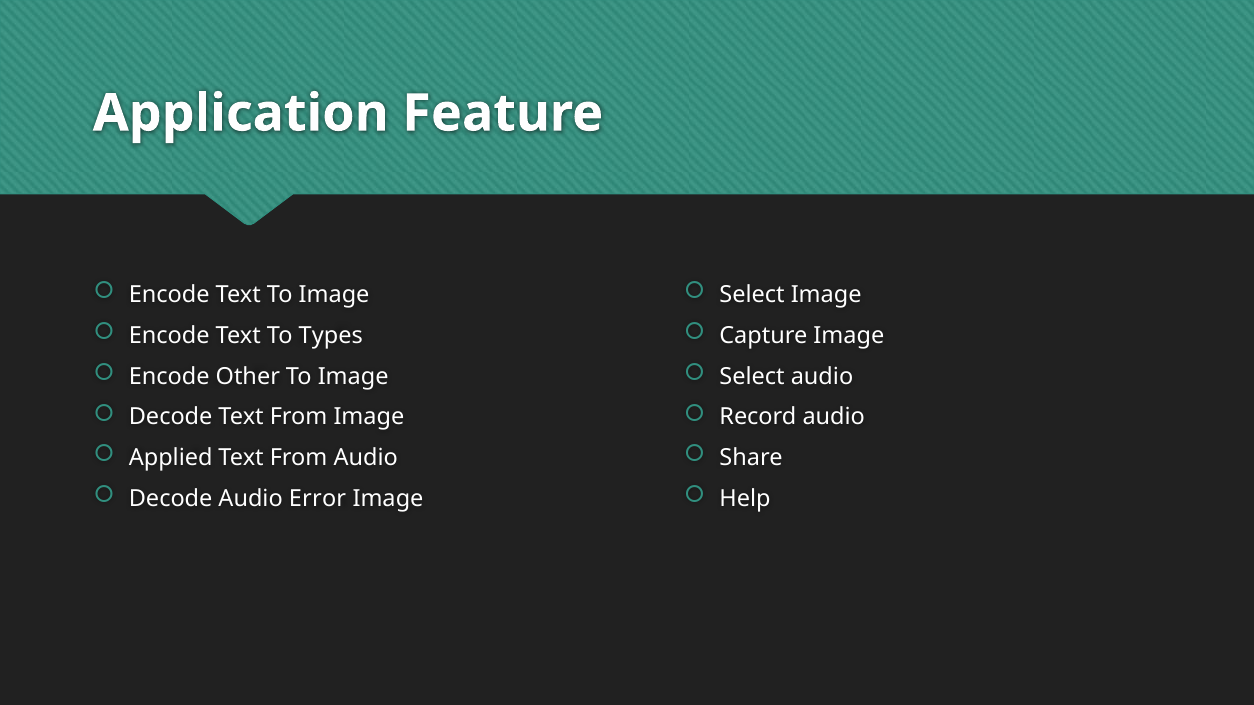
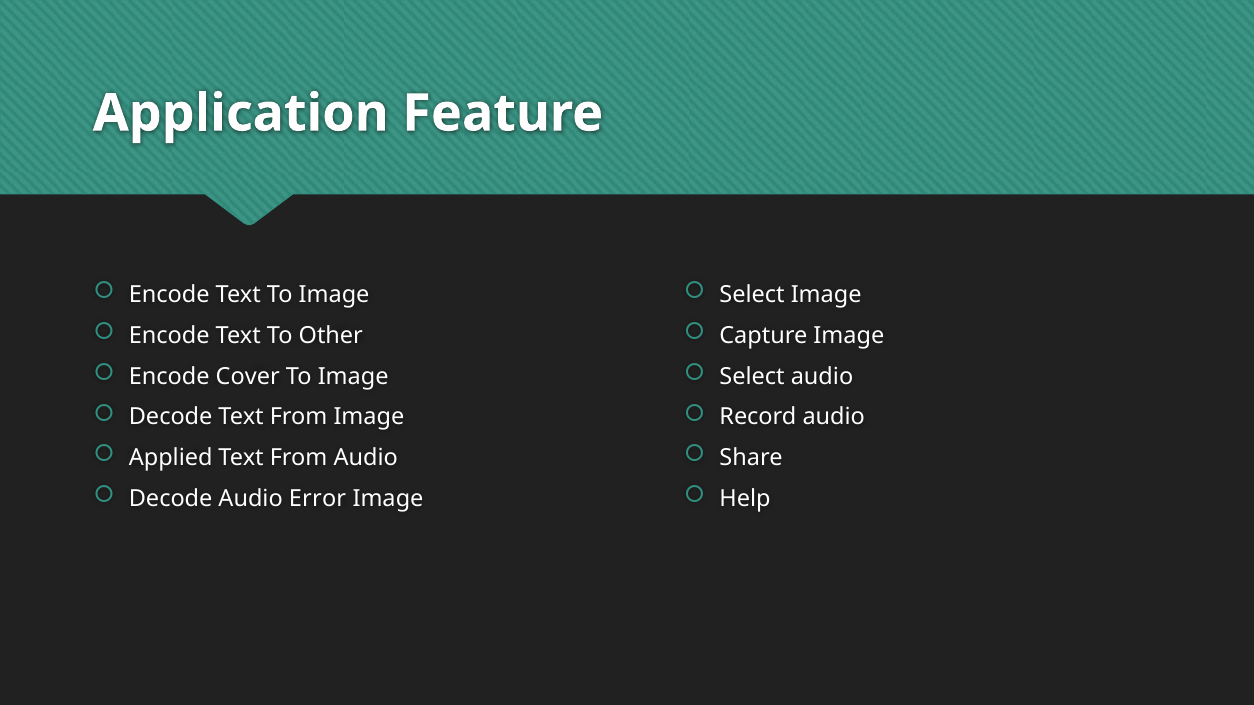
Types: Types -> Other (331, 336)
Other: Other -> Cover (248, 377)
